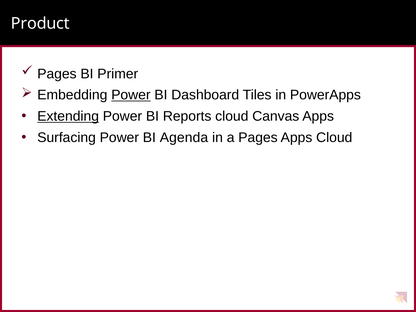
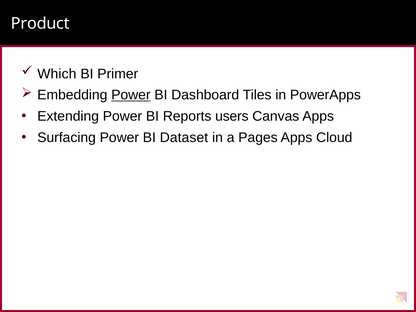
Pages: Pages -> Which (57, 74)
Extending underline: present -> none (68, 116)
Reports cloud: cloud -> users (232, 116)
Agenda: Agenda -> Dataset (184, 138)
